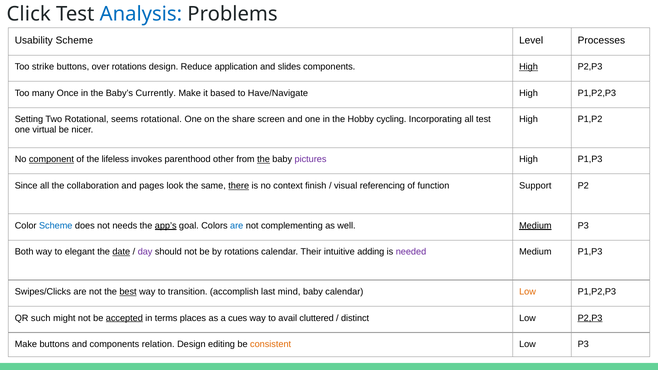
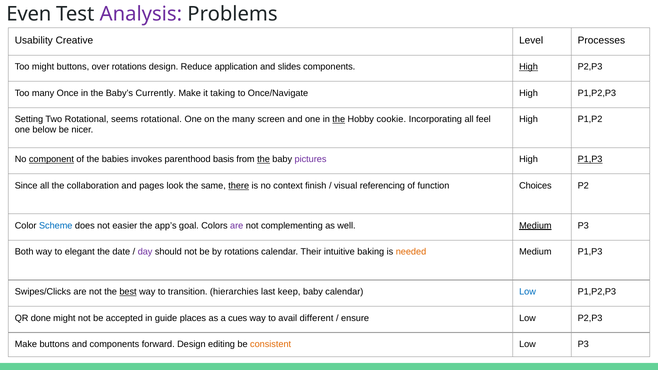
Click: Click -> Even (29, 14)
Analysis colour: blue -> purple (141, 14)
Usability Scheme: Scheme -> Creative (74, 40)
Too strike: strike -> might (43, 67)
based: based -> taking (223, 93)
Have/Navigate: Have/Navigate -> Once/Navigate (278, 93)
the share: share -> many (244, 120)
the underline: none -> present (339, 120)
cycling: cycling -> cookie (391, 120)
all test: test -> feel (483, 120)
virtual: virtual -> below (44, 130)
lifeless: lifeless -> babies (115, 159)
other: other -> basis (224, 159)
P1,P3 underline: none -> present (590, 159)
Support: Support -> Choices (535, 186)
needs: needs -> easier (125, 226)
app’s underline: present -> none (166, 226)
are colour: blue -> purple (237, 226)
date underline: present -> none (121, 252)
adding: adding -> baking (371, 252)
needed colour: purple -> orange (411, 252)
accomplish: accomplish -> hierarchies (234, 292)
mind: mind -> keep (289, 292)
Low colour: orange -> blue (528, 292)
such: such -> done (41, 318)
accepted underline: present -> none (124, 318)
terms: terms -> guide (166, 318)
cluttered: cluttered -> different (317, 318)
distinct: distinct -> ensure (355, 318)
P2,P3 underline: present -> none (590, 318)
relation: relation -> forward (158, 344)
